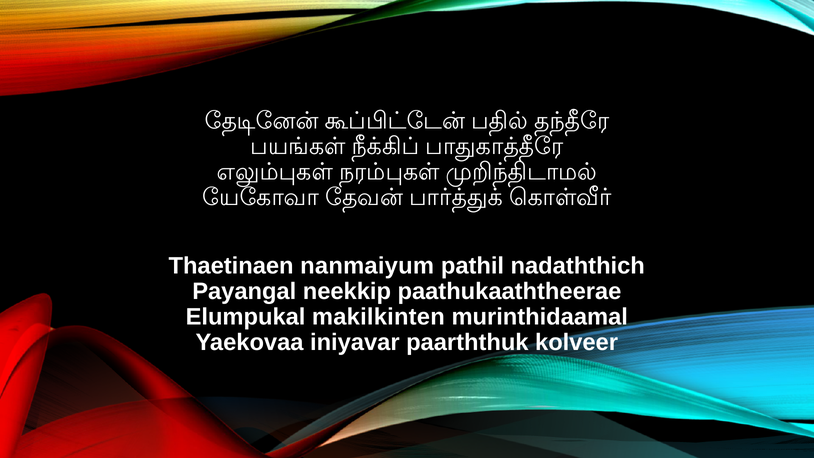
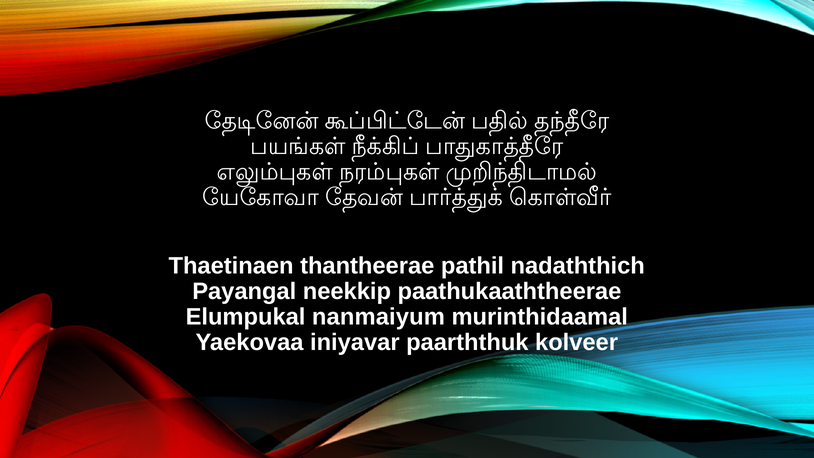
nanmaiyum: nanmaiyum -> thantheerae (367, 266)
makilkinten: makilkinten -> nanmaiyum (378, 317)
